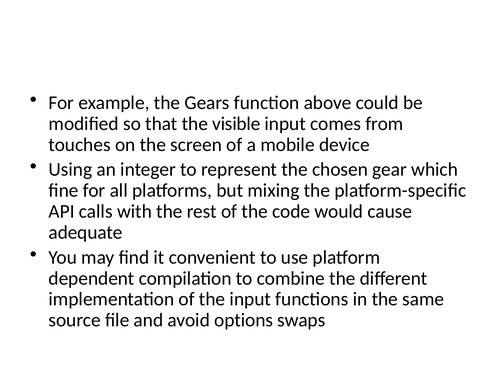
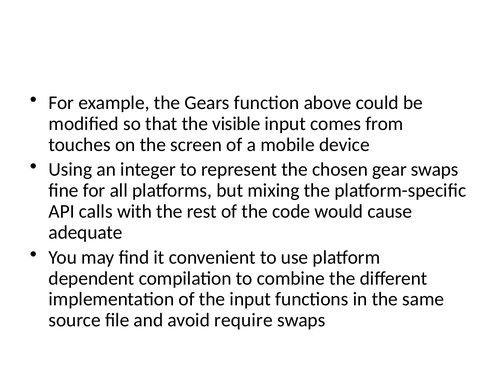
gear which: which -> swaps (435, 169)
options: options -> require (244, 320)
